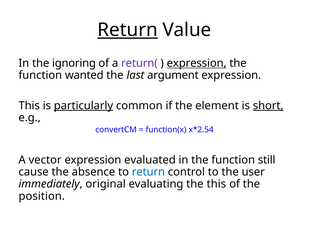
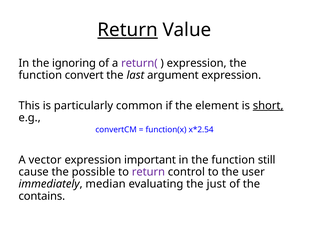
expression underline: present -> none (197, 63)
wanted: wanted -> convert (84, 75)
particularly underline: present -> none (83, 106)
evaluated: evaluated -> important (150, 160)
absence: absence -> possible (93, 172)
return colour: blue -> purple (148, 172)
original: original -> median (106, 184)
the this: this -> just (216, 184)
position: position -> contains (42, 196)
